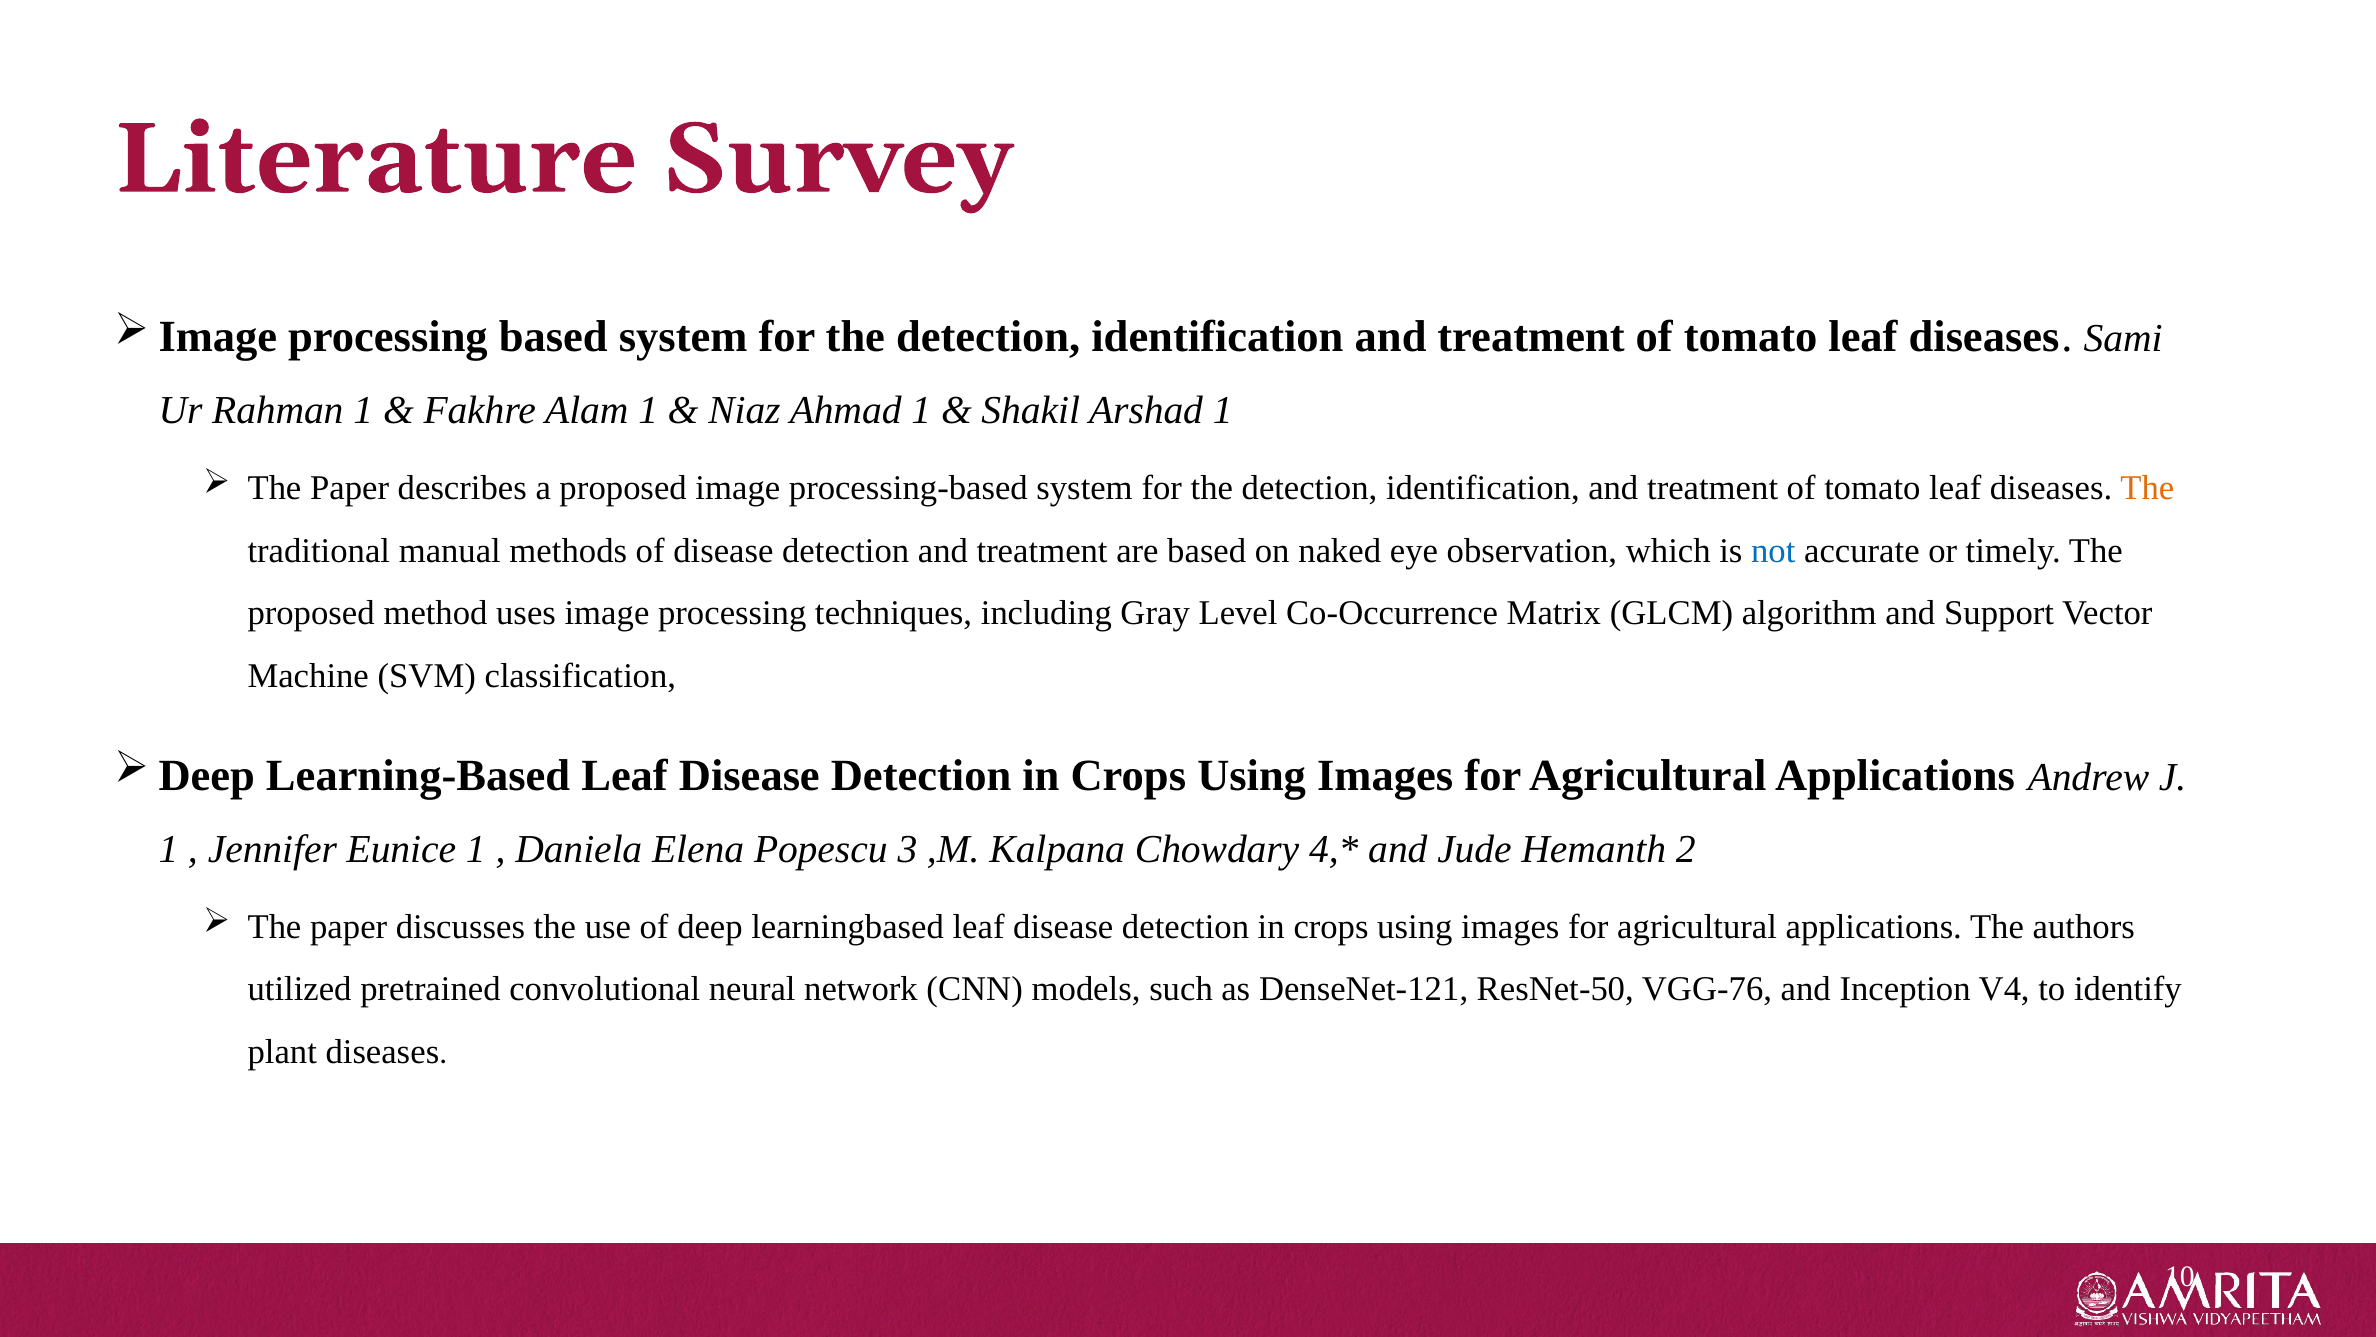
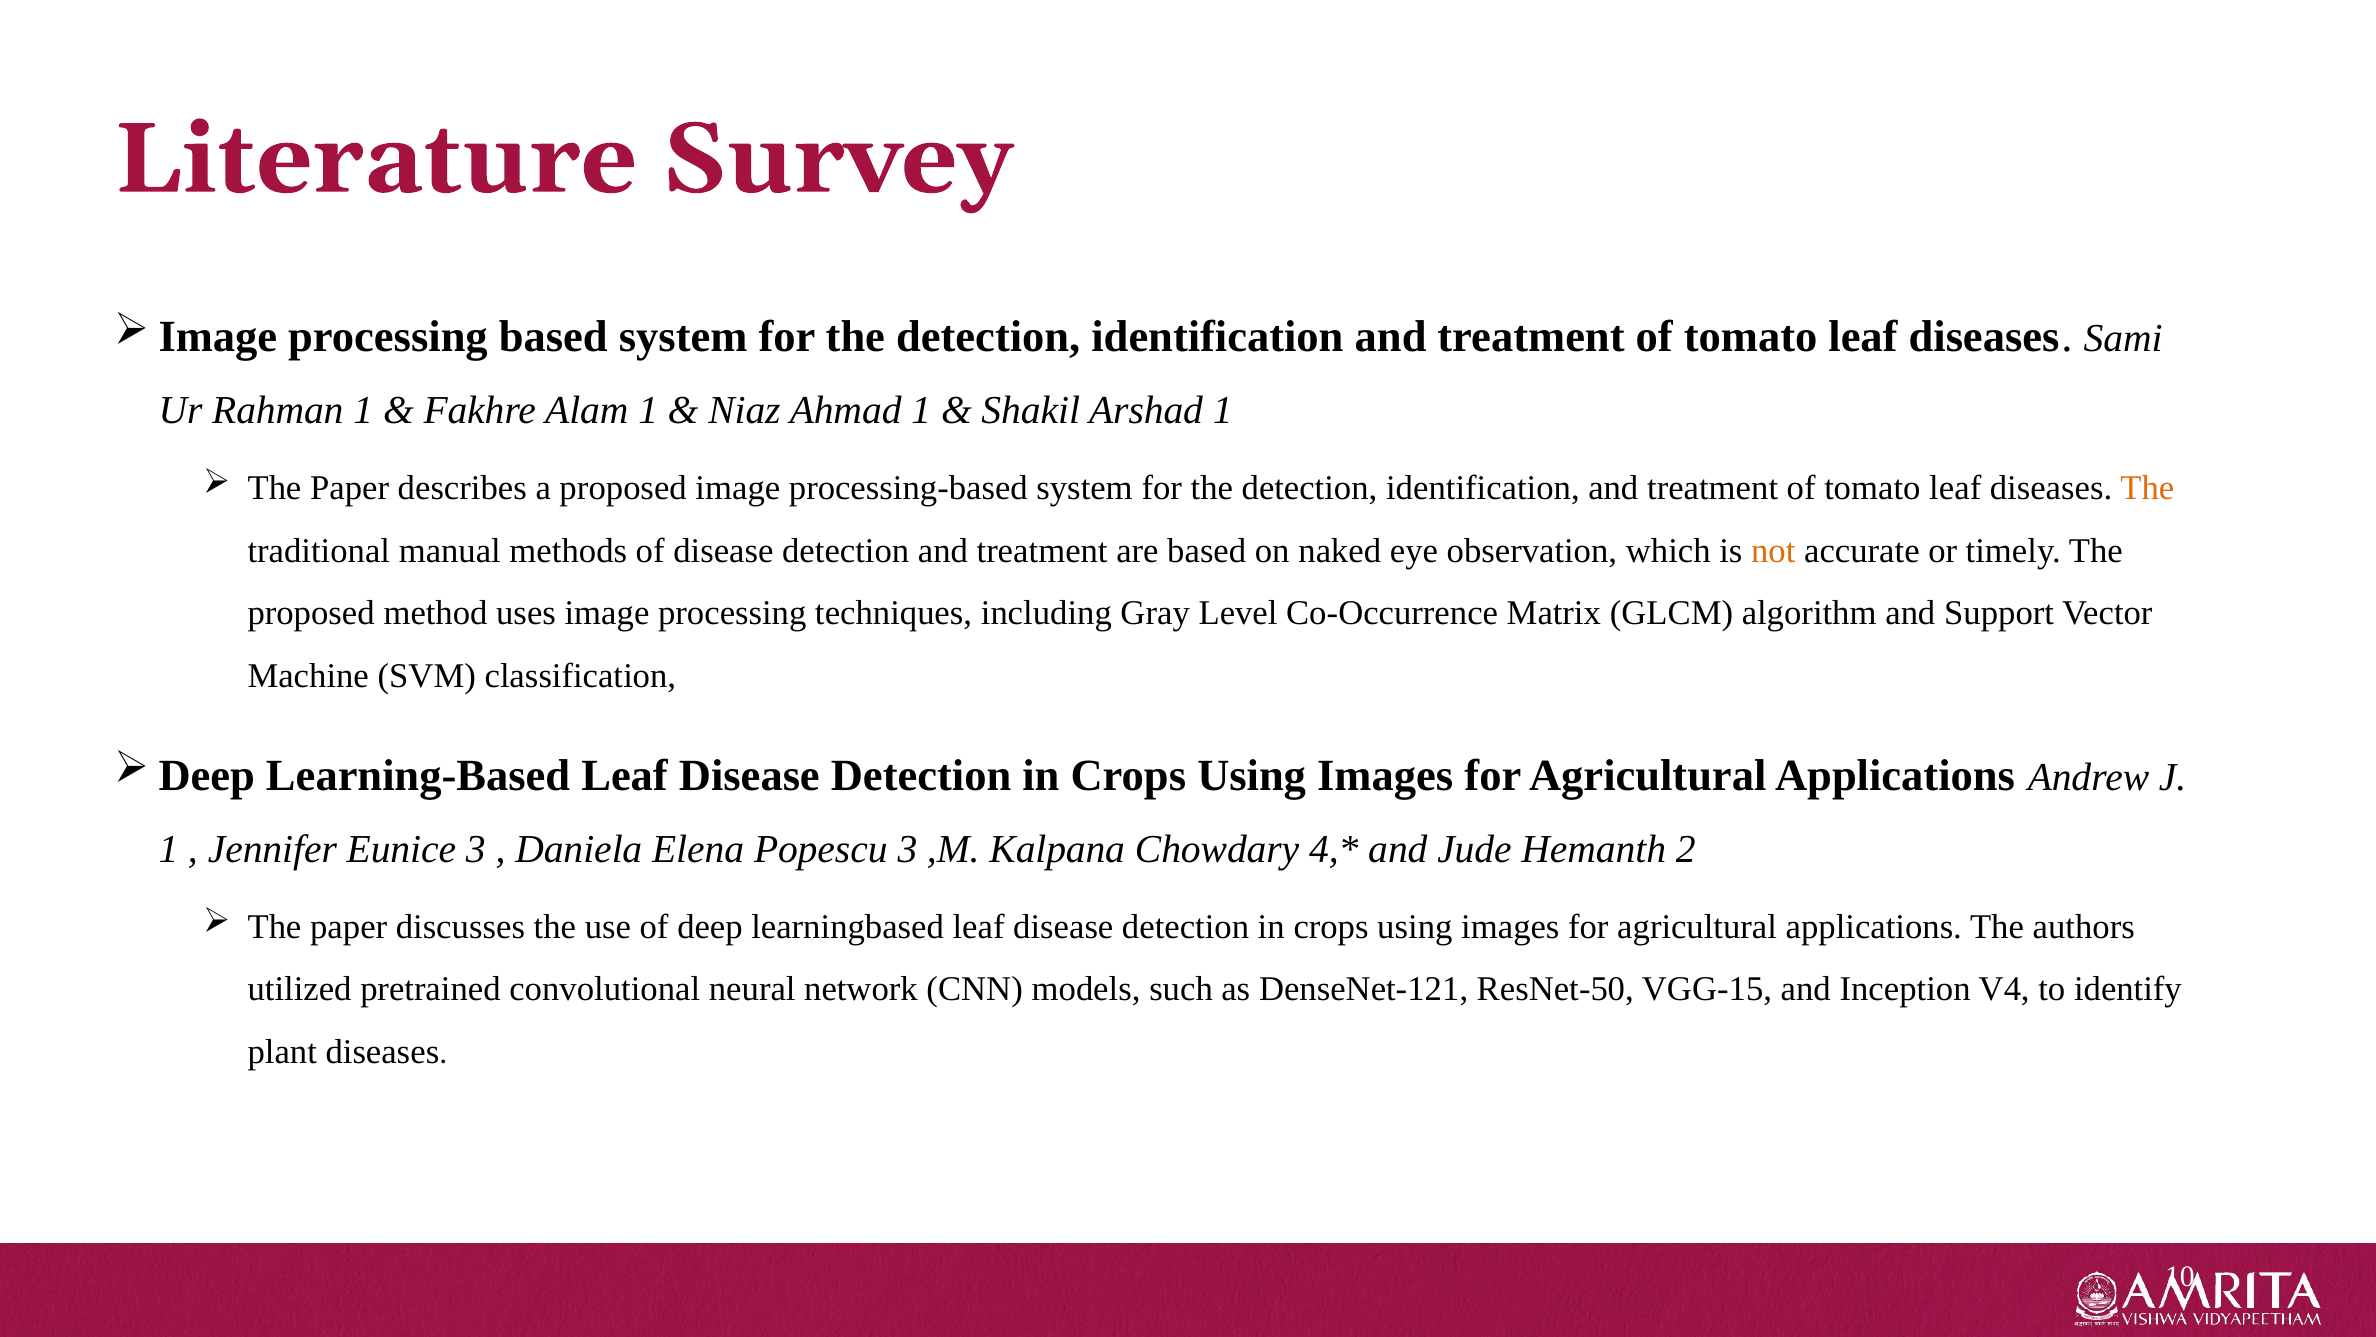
not colour: blue -> orange (1773, 550)
Eunice 1: 1 -> 3 (476, 849)
VGG-76: VGG-76 -> VGG-15 (1707, 989)
